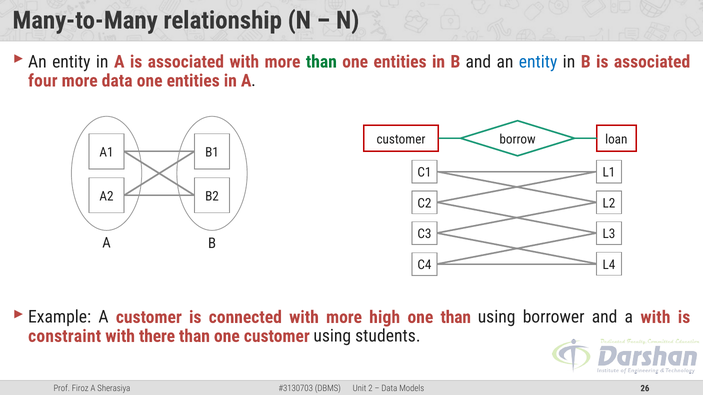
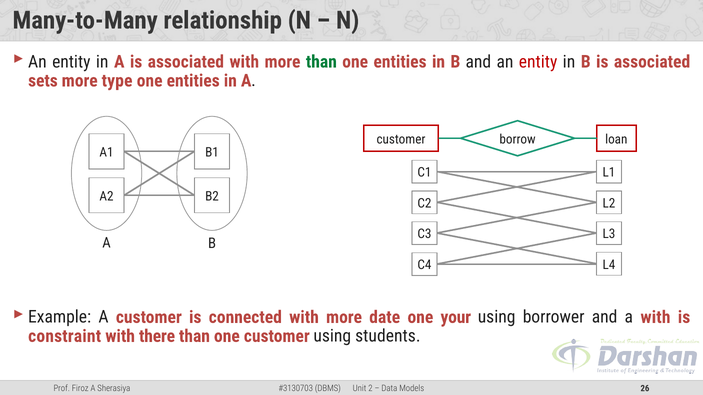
entity colour: blue -> red (538, 62)
four: four -> sets (43, 81)
more data: data -> type (117, 81)
high: high -> date (385, 317)
one than: than -> your (456, 317)
